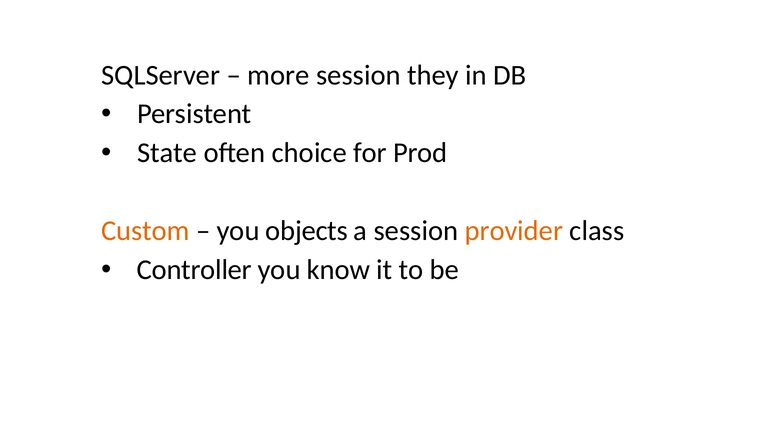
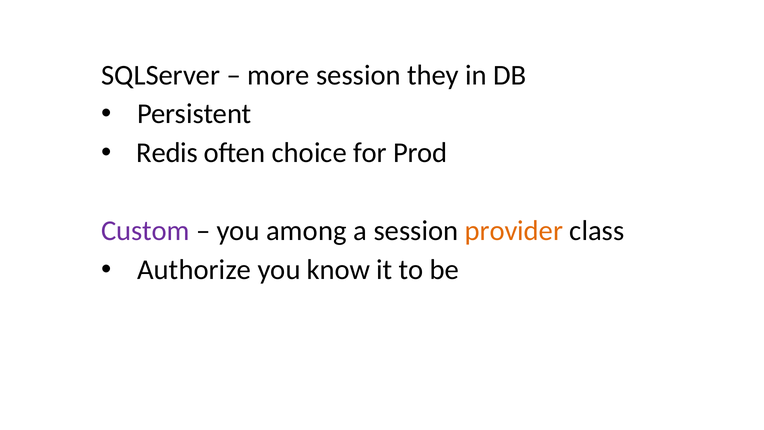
State: State -> Redis (167, 153)
Custom colour: orange -> purple (145, 231)
objects: objects -> among (306, 231)
Controller: Controller -> Authorize (194, 270)
